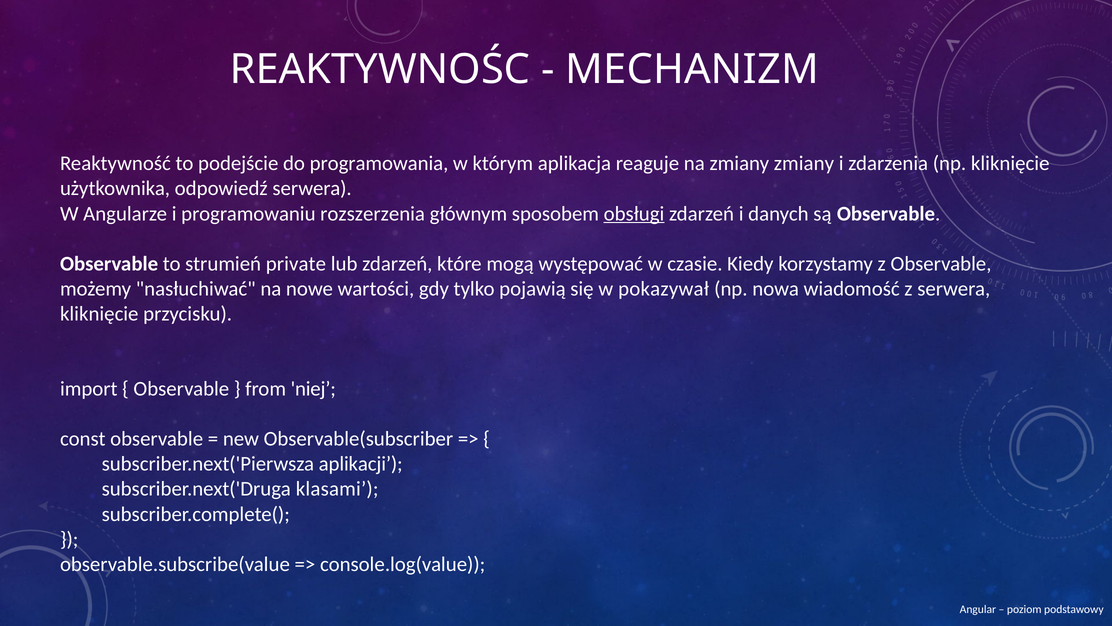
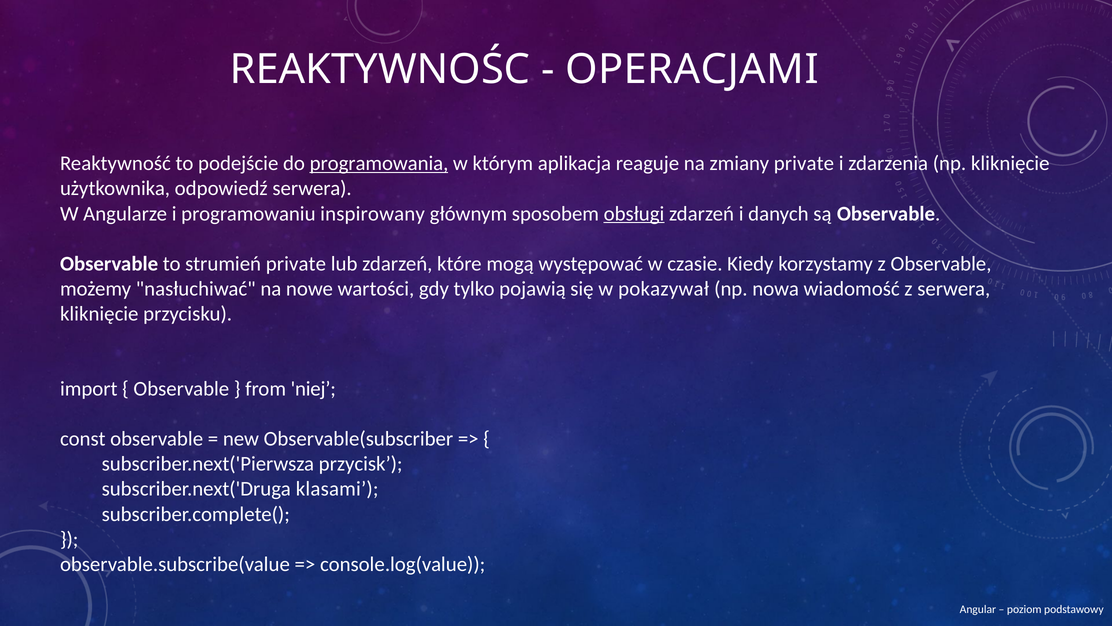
MECHANIZM: MECHANIZM -> OPERACJAMI (692, 69)
programowania underline: none -> present (379, 163)
zmiany zmiany: zmiany -> private (804, 163)
rozszerzenia: rozszerzenia -> inspirowany (373, 213)
aplikacji: aplikacji -> przycisk (361, 464)
